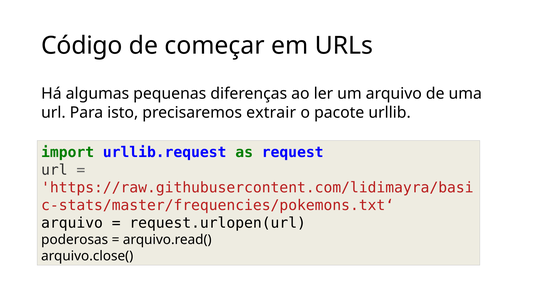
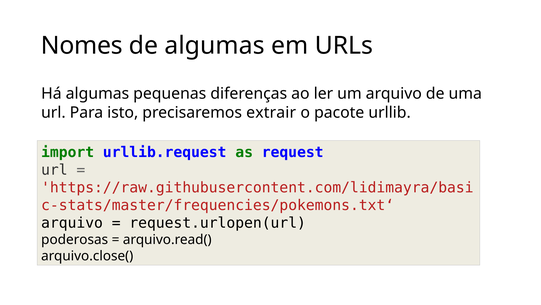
Código: Código -> Nomes (82, 45)
de começar: começar -> algumas (215, 45)
